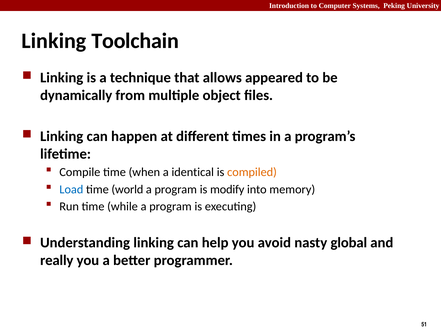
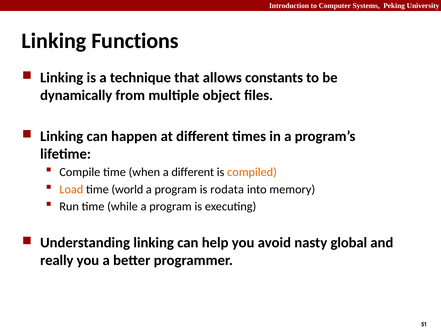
Toolchain: Toolchain -> Functions (135, 41)
appeared: appeared -> constants (274, 78)
a identical: identical -> different (193, 173)
Load colour: blue -> orange (71, 190)
modify: modify -> rodata (227, 190)
